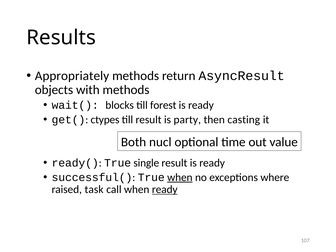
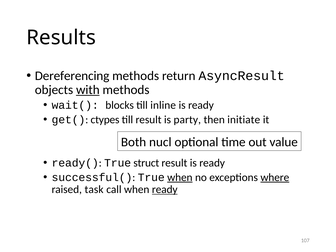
Appropriately: Appropriately -> Dereferencing (72, 76)
with underline: none -> present (88, 90)
forest: forest -> inline (163, 105)
casting: casting -> initiate (244, 120)
single: single -> struct (146, 163)
where underline: none -> present (275, 177)
